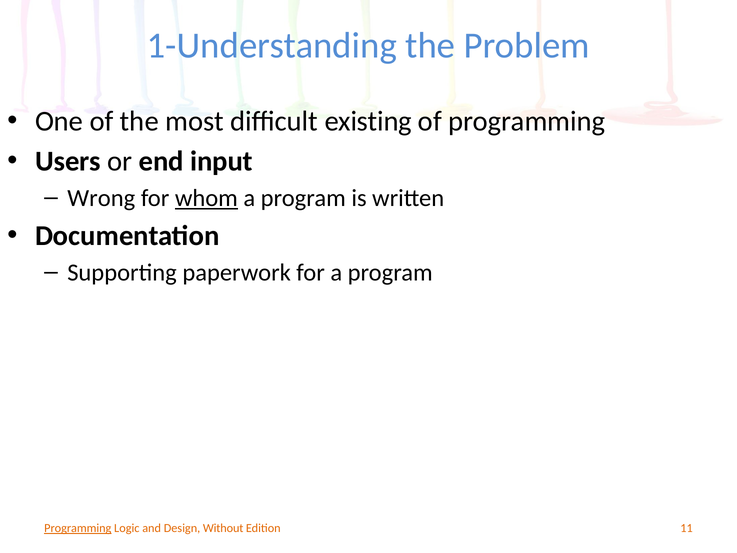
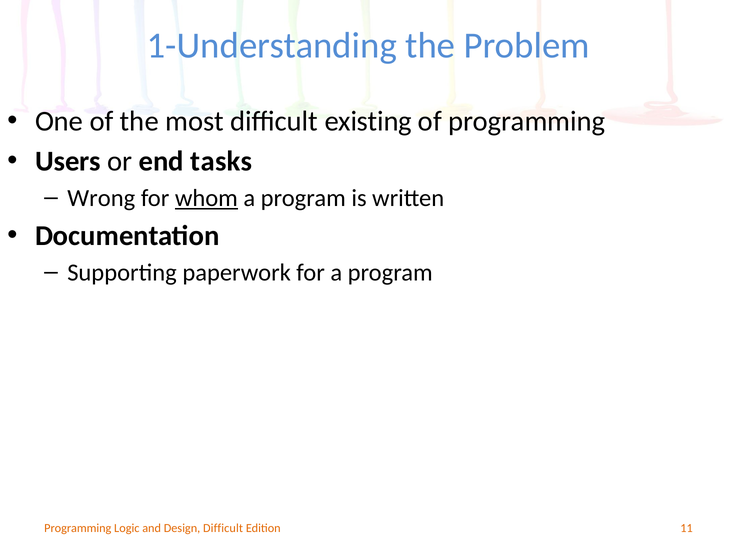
input: input -> tasks (221, 161)
Programming underline: present -> none (78, 528)
Design Without: Without -> Difficult (223, 528)
